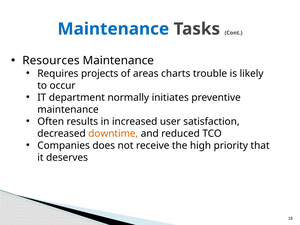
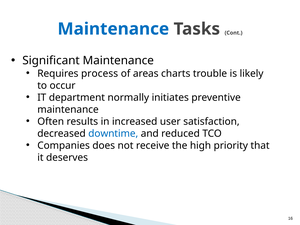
Resources: Resources -> Significant (51, 61)
projects: projects -> process (100, 73)
downtime colour: orange -> blue (113, 133)
